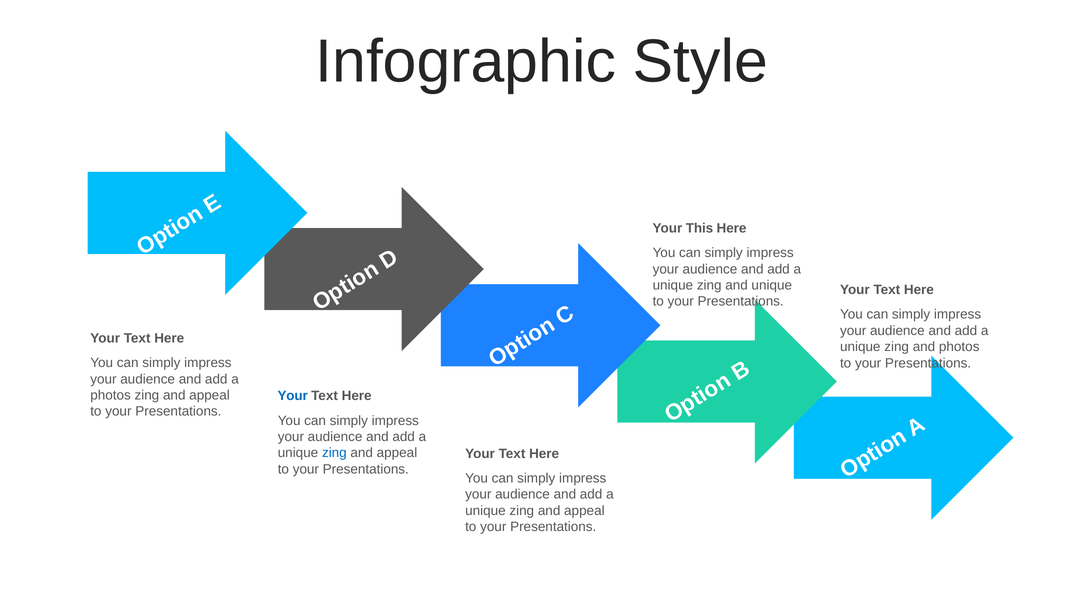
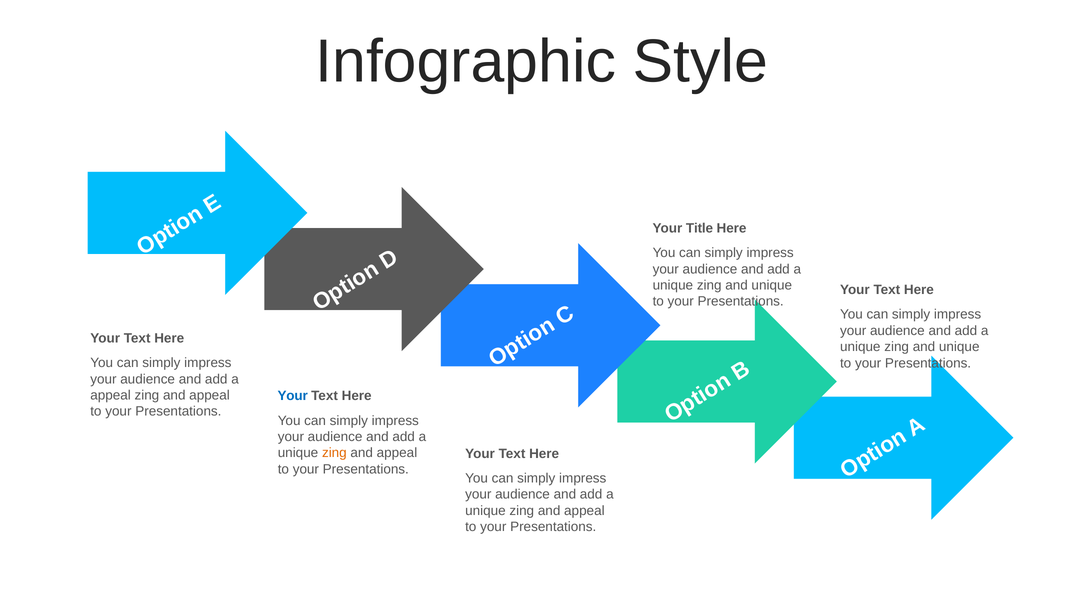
This: This -> Title (700, 228)
photos: photos -> unique (959, 347)
photos: photos -> appeal (111, 395)
zing colour: blue -> orange (334, 453)
